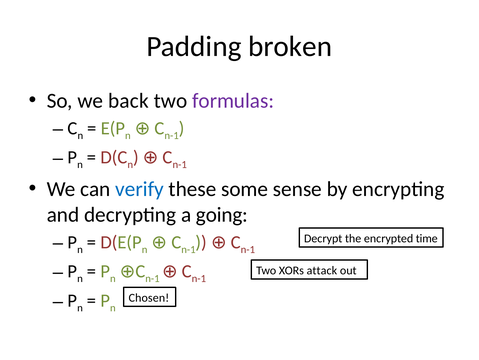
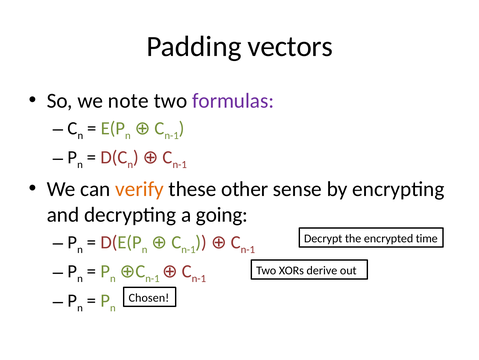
broken: broken -> vectors (290, 46)
back: back -> note (128, 100)
verify colour: blue -> orange (140, 189)
some: some -> other (245, 189)
attack: attack -> derive (322, 270)
